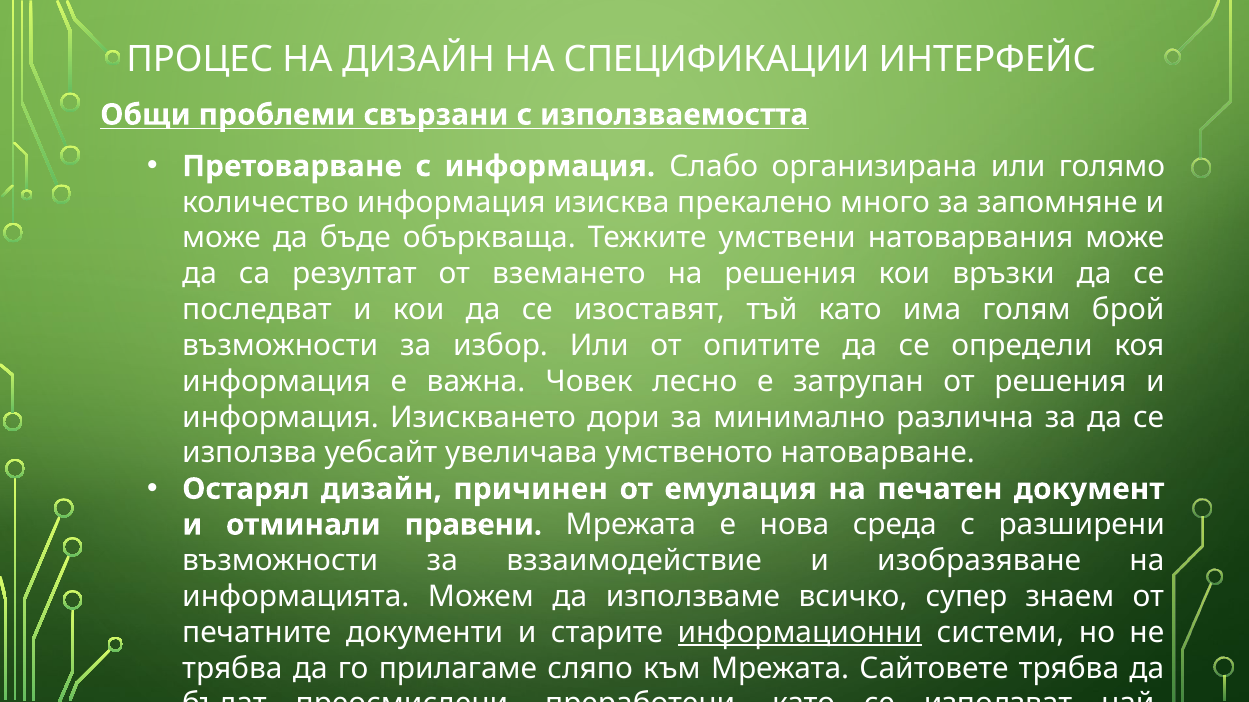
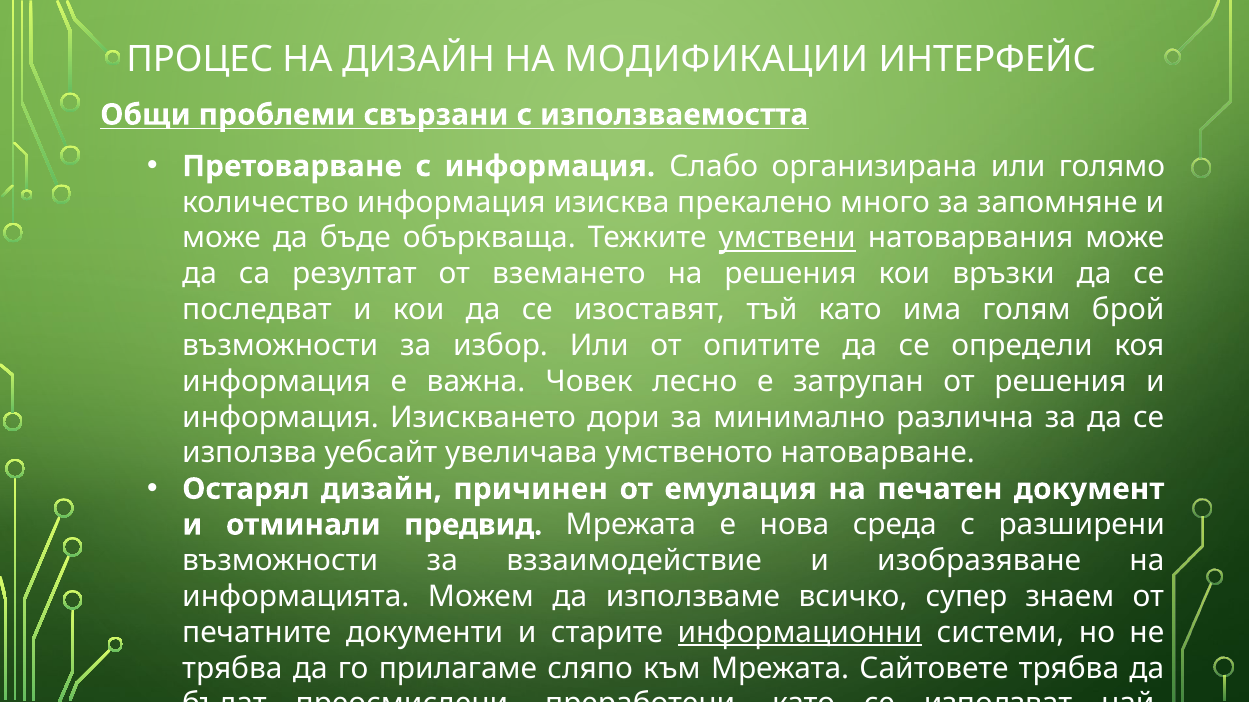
СПЕЦИФИКАЦИИ: СПЕЦИФИКАЦИИ -> МОДИФИКАЦИИ (716, 59)
умствени underline: none -> present (787, 238)
правени: правени -> предвид (473, 525)
